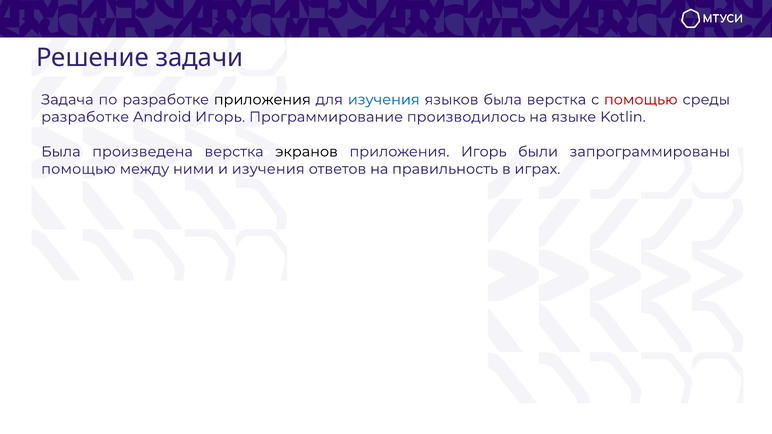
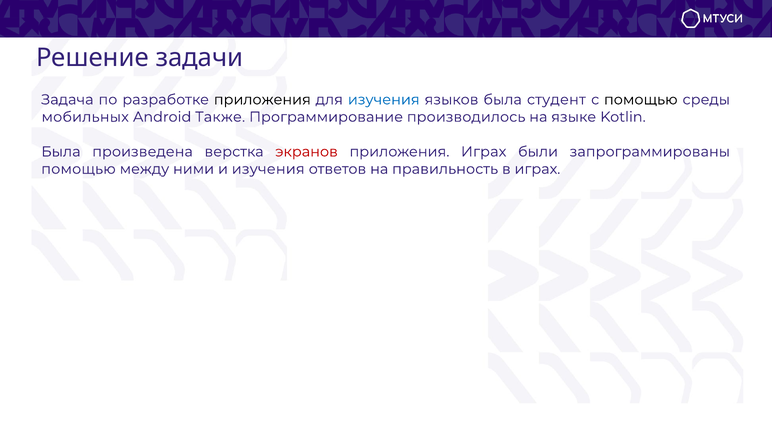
была верстка: верстка -> студент (556, 100)
помощью colour: red -> black (641, 100)
разработке: разработке -> мобильных (85, 117)
Android Игорь: Игорь -> Также (220, 117)
экранов colour: black -> red (307, 152)
приложения Игорь: Игорь -> Играх (484, 152)
